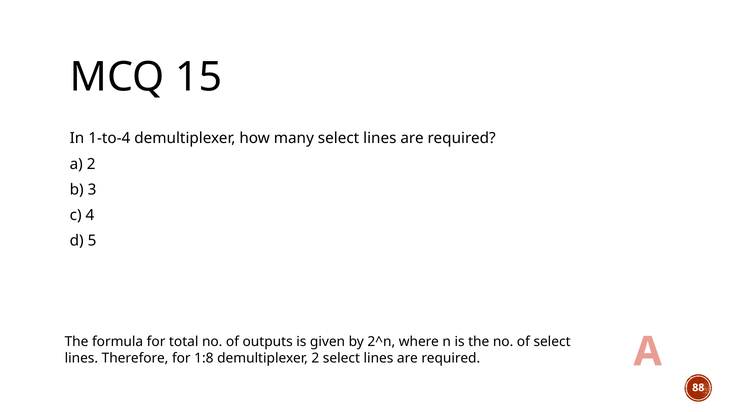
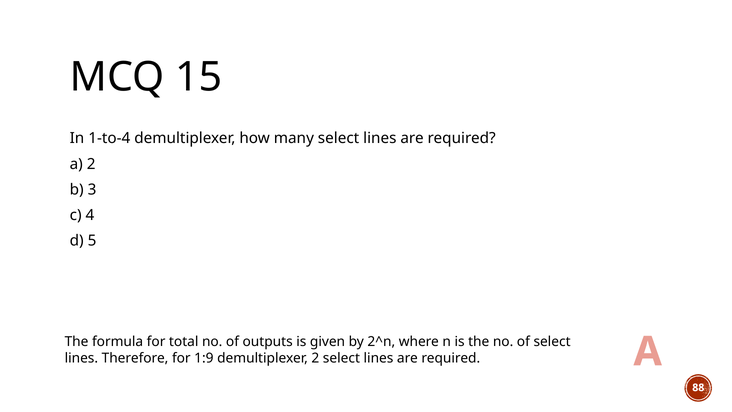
1:8: 1:8 -> 1:9 (204, 358)
